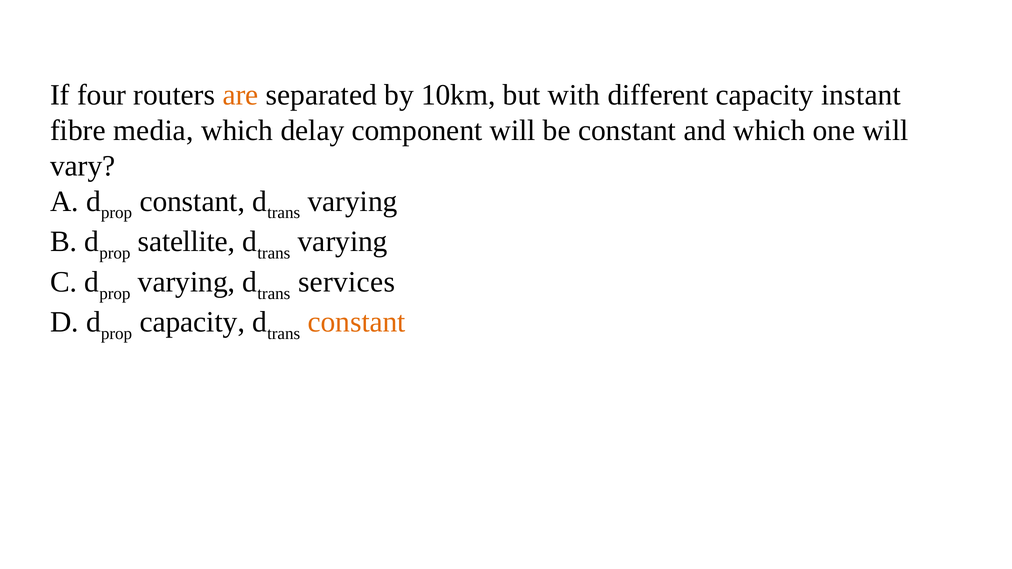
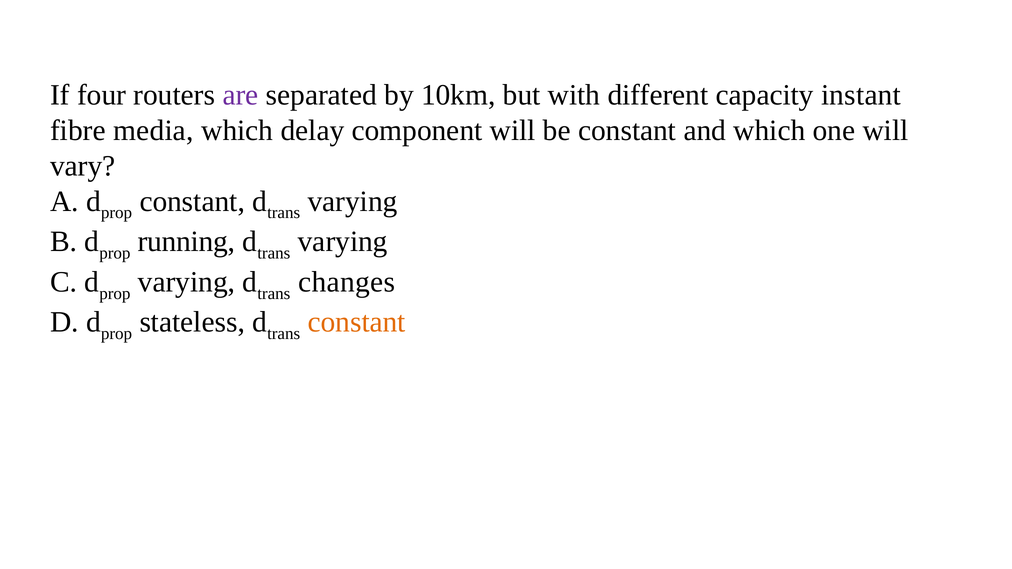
are colour: orange -> purple (241, 95)
satellite: satellite -> running (187, 242)
services: services -> changes (347, 282)
capacity: capacity -> stateless (192, 322)
